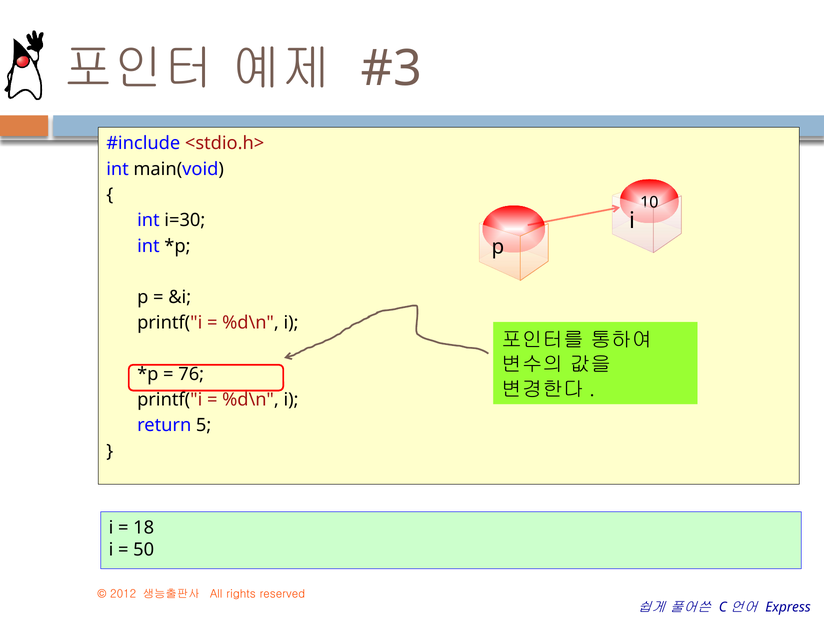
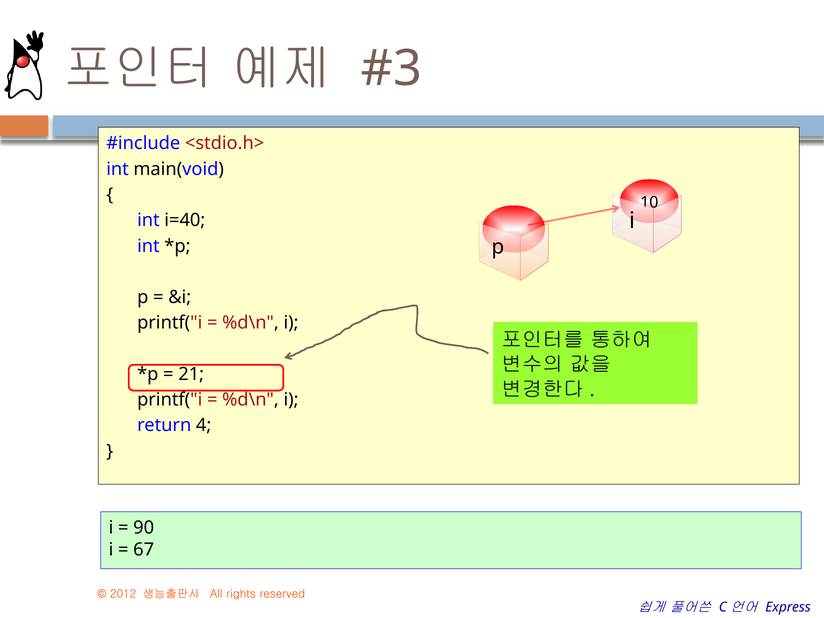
i=30: i=30 -> i=40 (185, 220)
76: 76 -> 21 (191, 374)
5: 5 -> 4 (204, 425)
18: 18 -> 90 (144, 528)
50: 50 -> 67 (144, 550)
